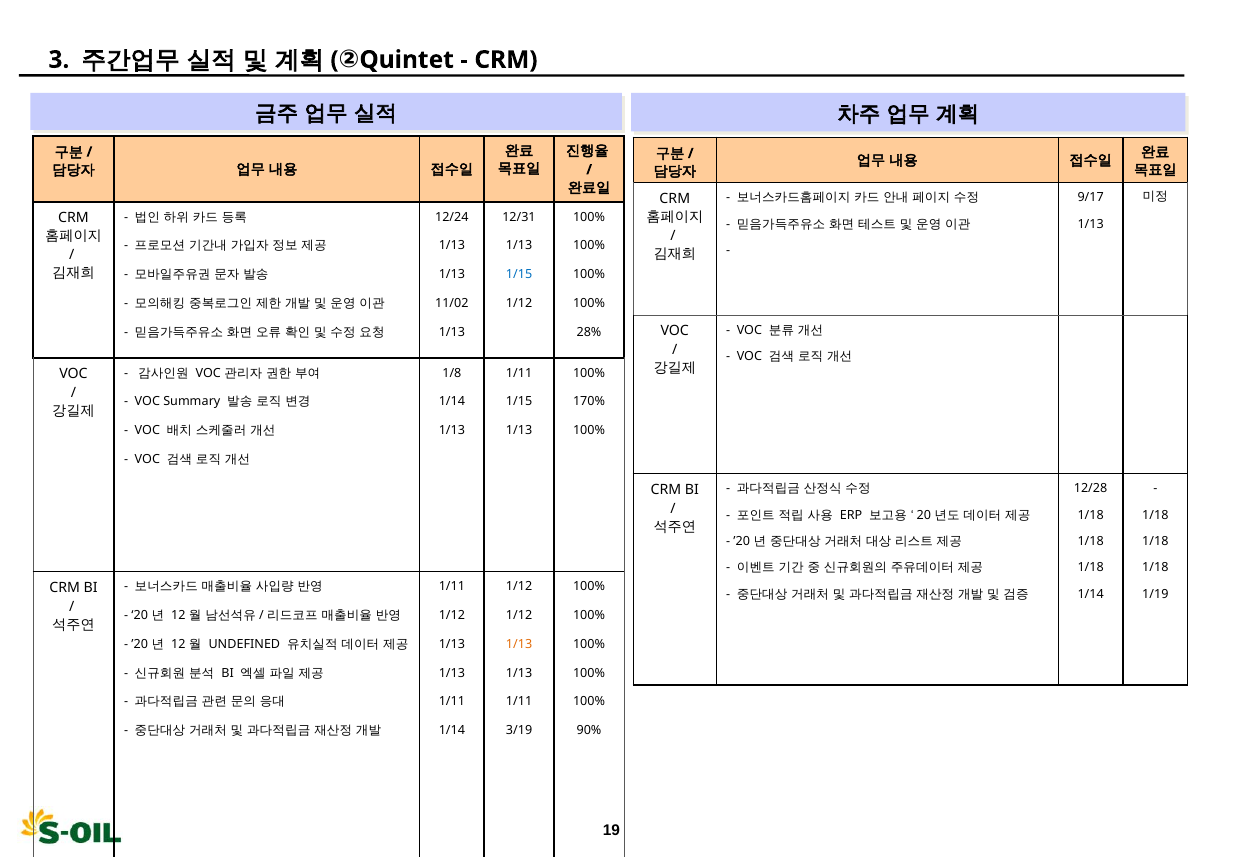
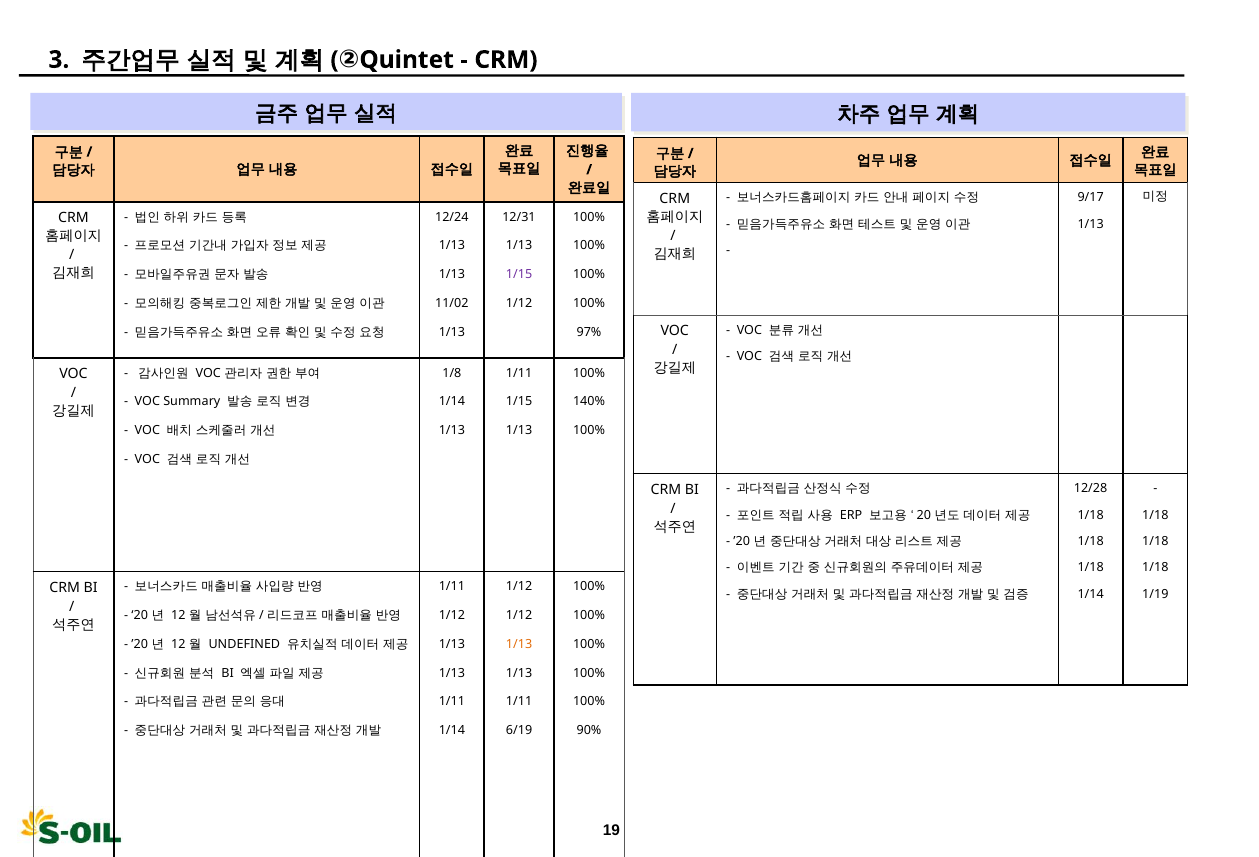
1/15 colour: blue -> purple (519, 275)
28%: 28% -> 97% (589, 332)
170%: 170% -> 140% (589, 402)
3/19: 3/19 -> 6/19 (519, 731)
